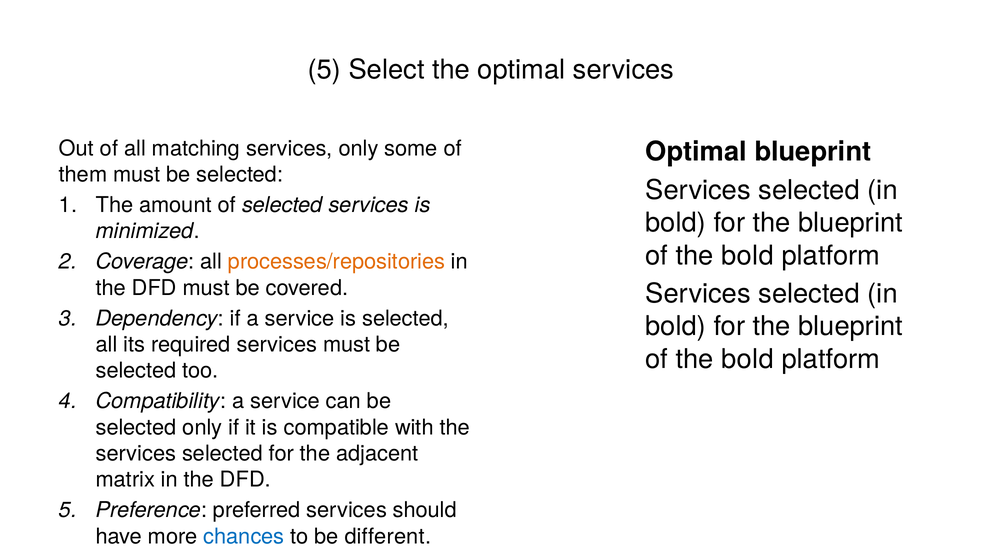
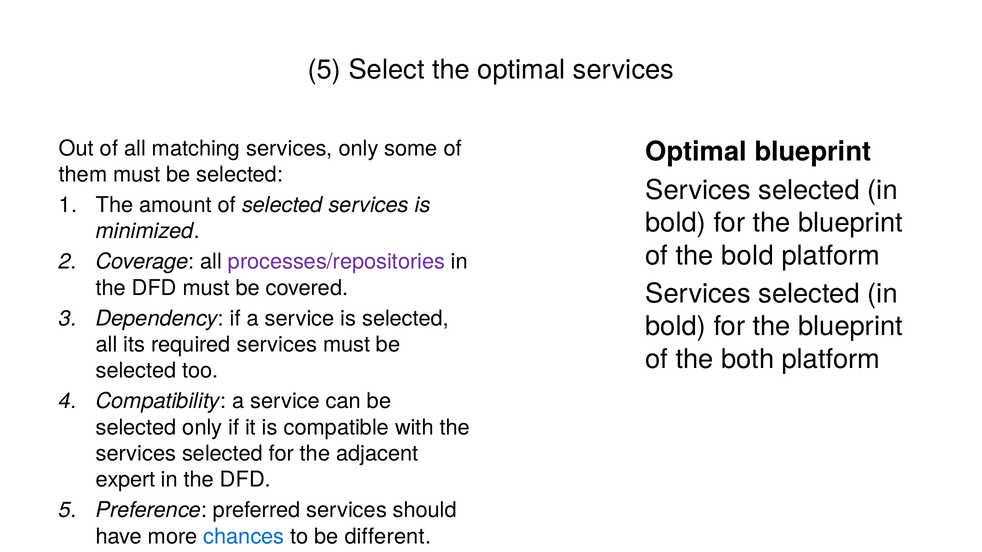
processes/repositories colour: orange -> purple (337, 262)
bold: bold -> both (748, 359)
matrix: matrix -> expert (125, 480)
